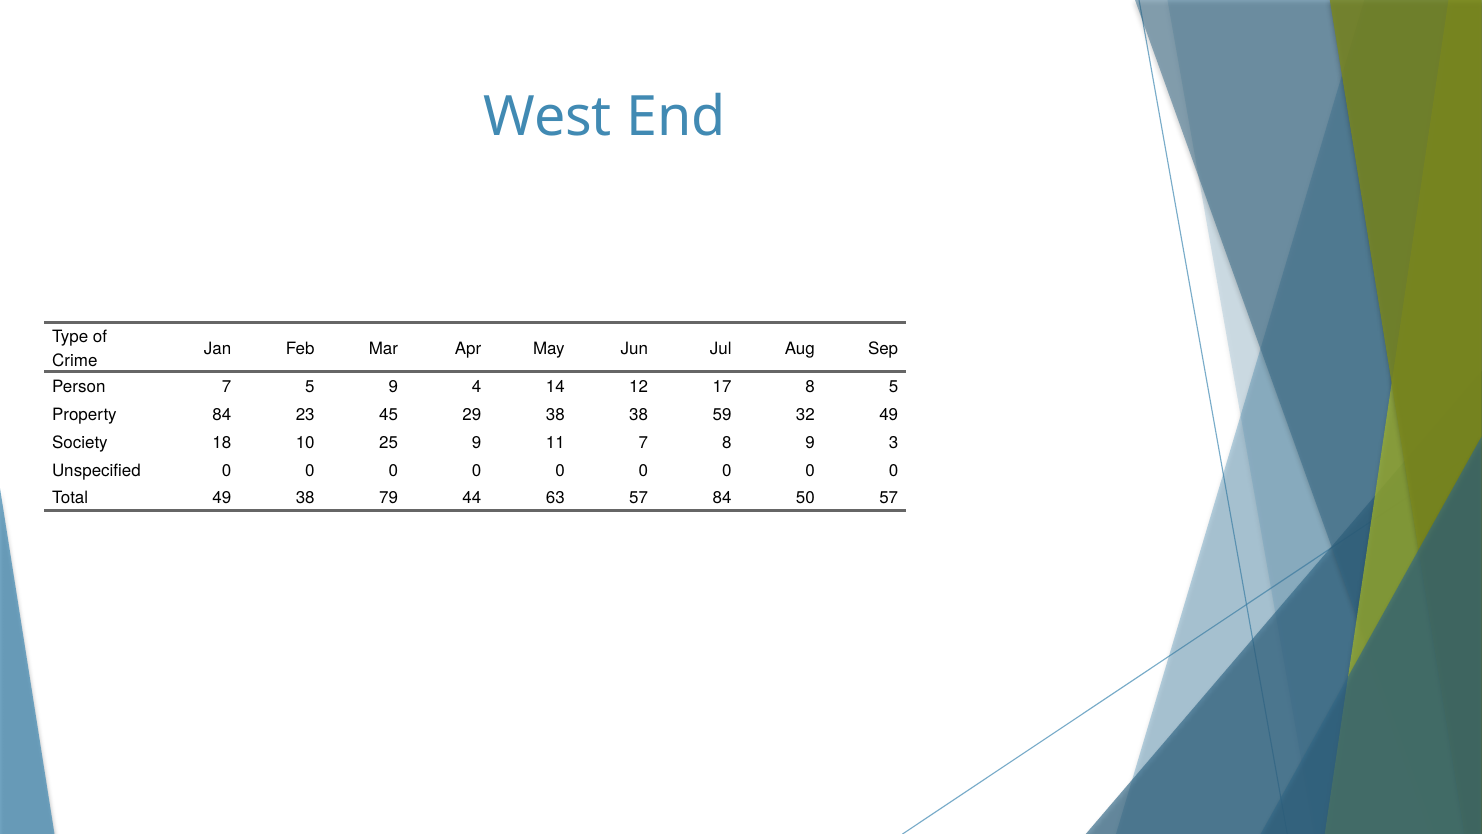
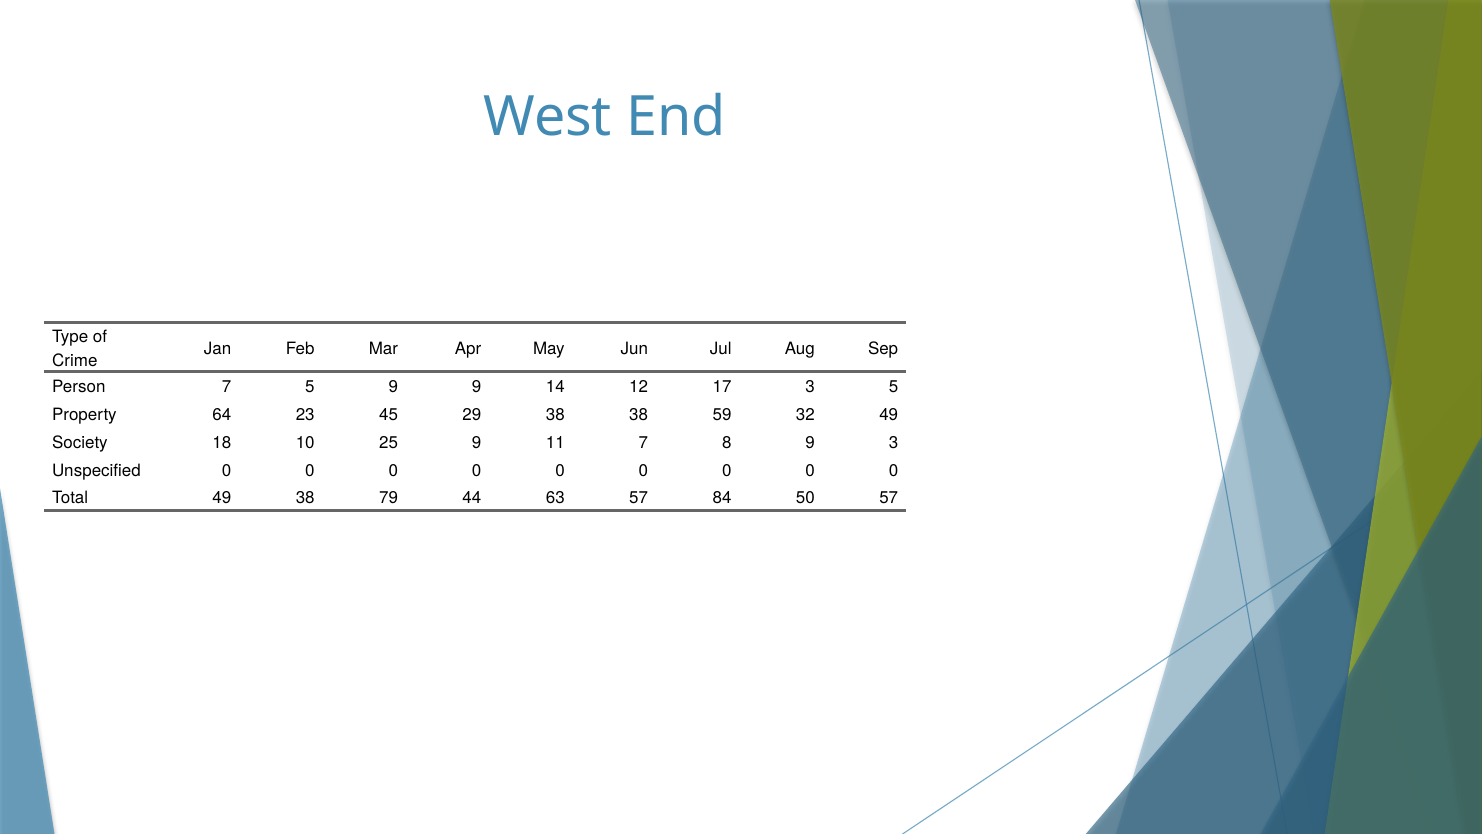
9 4: 4 -> 9 (477, 387)
17 8: 8 -> 3 (810, 387)
Property 84: 84 -> 64 (222, 415)
